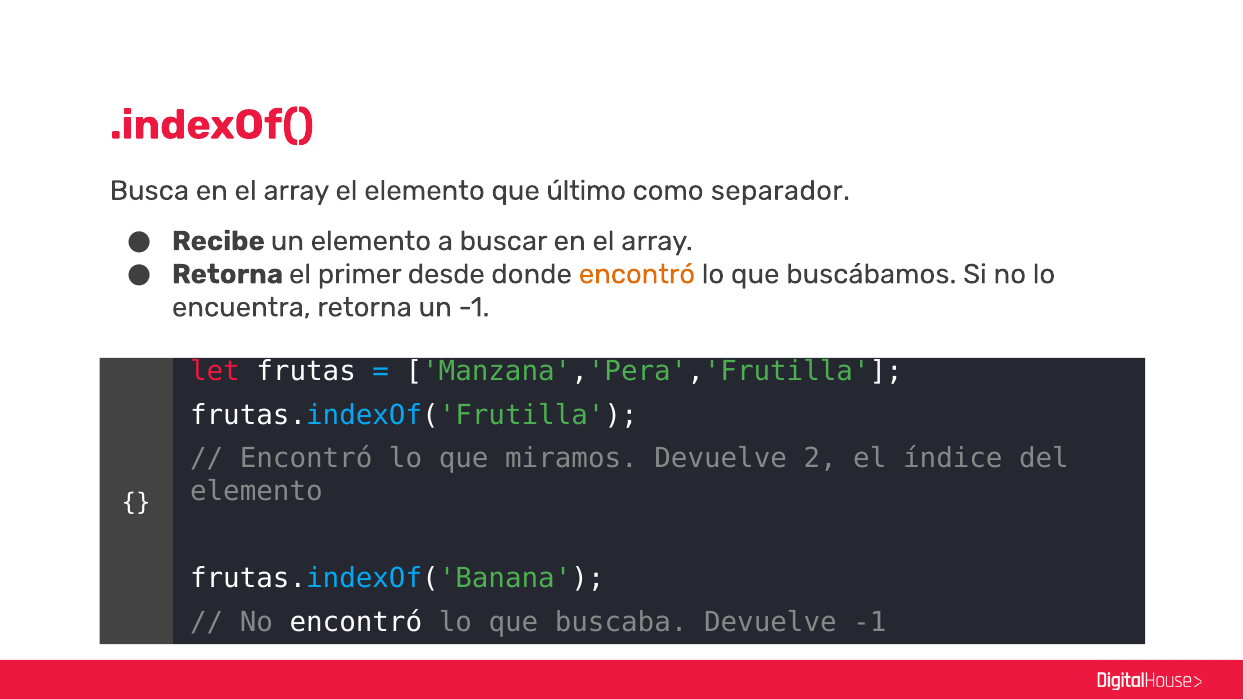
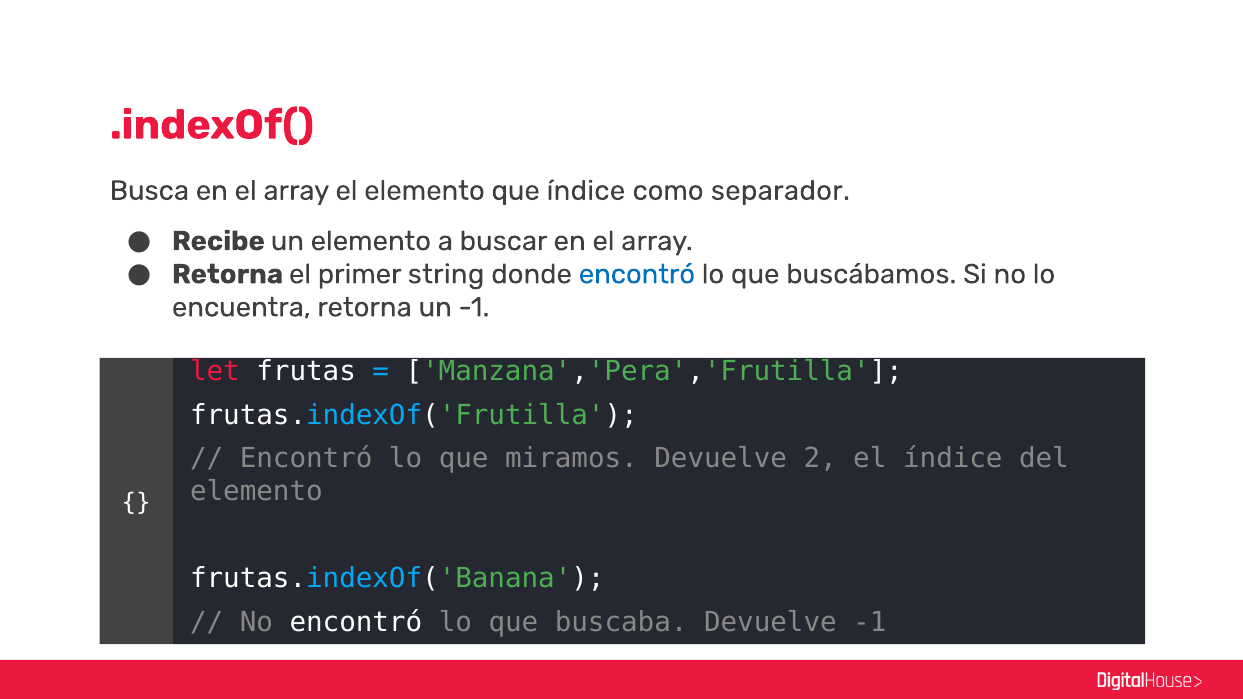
que último: último -> índice (586, 191)
desde: desde -> string (446, 274)
encontró colour: orange -> blue (637, 274)
